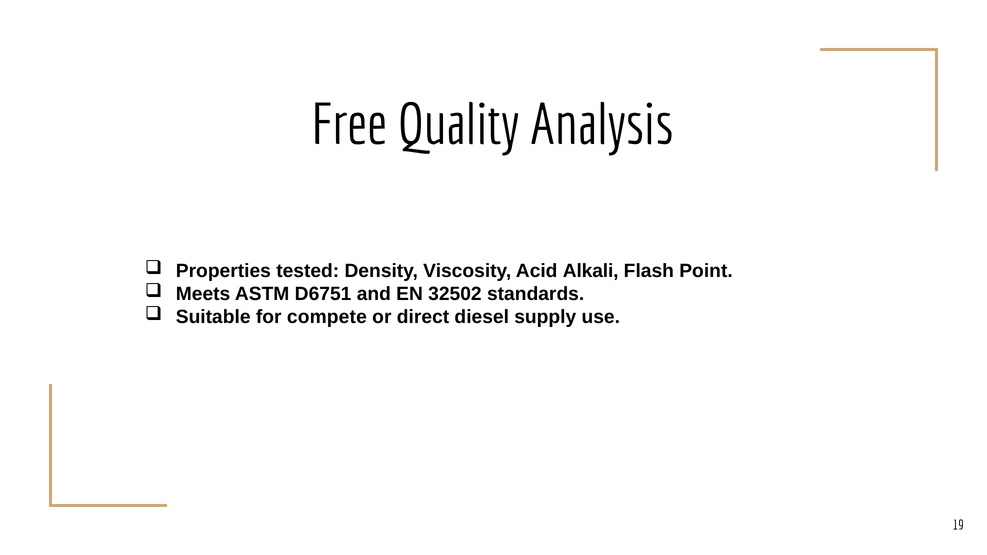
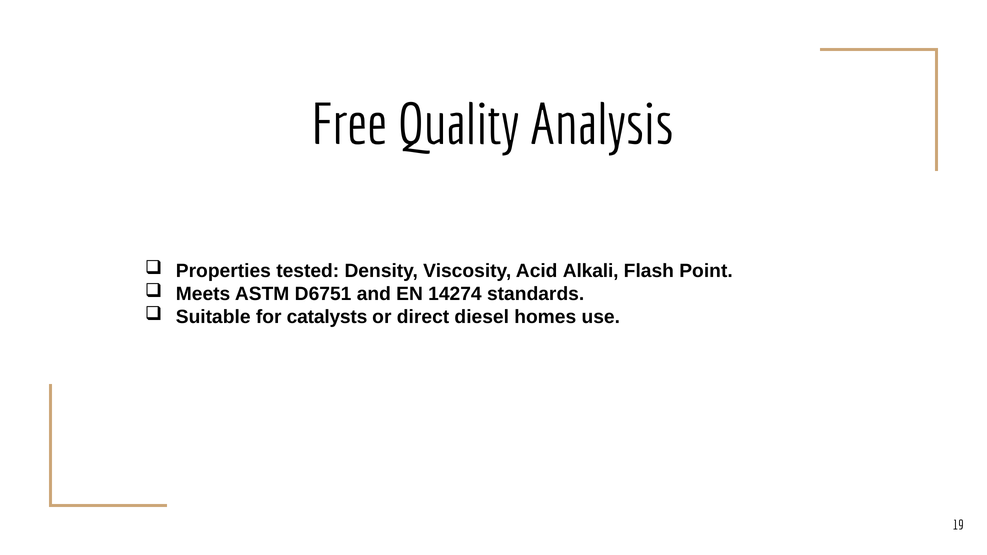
32502: 32502 -> 14274 (455, 294)
compete: compete -> catalysts (327, 317)
supply: supply -> homes (545, 317)
